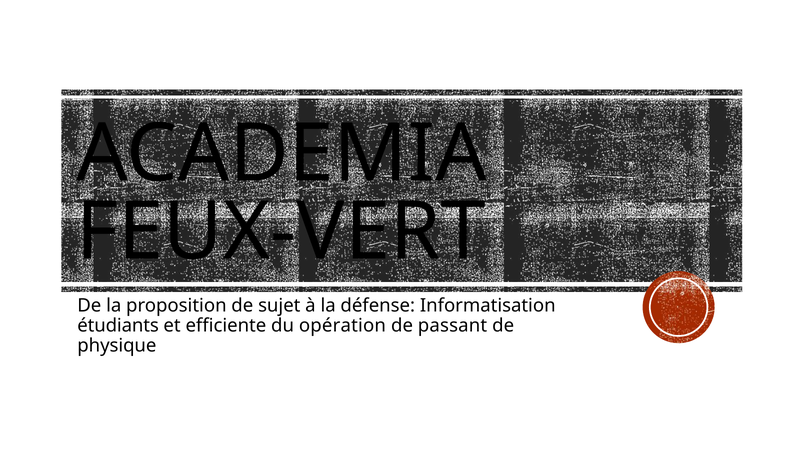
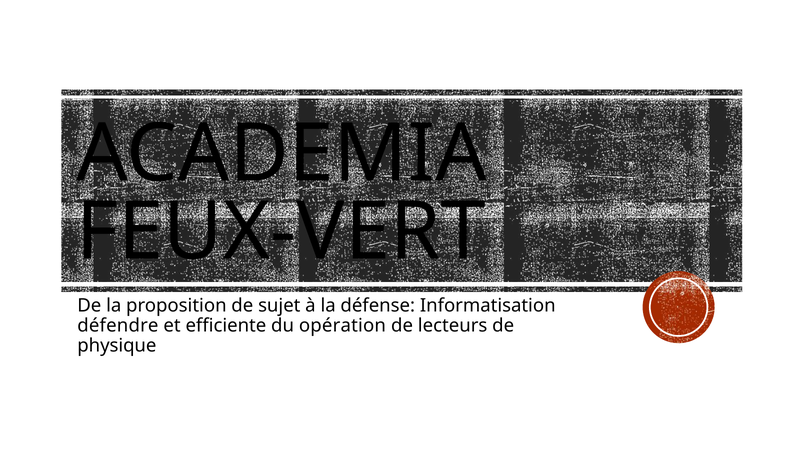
étudiants: étudiants -> défendre (118, 325)
passant: passant -> lecteurs (453, 325)
